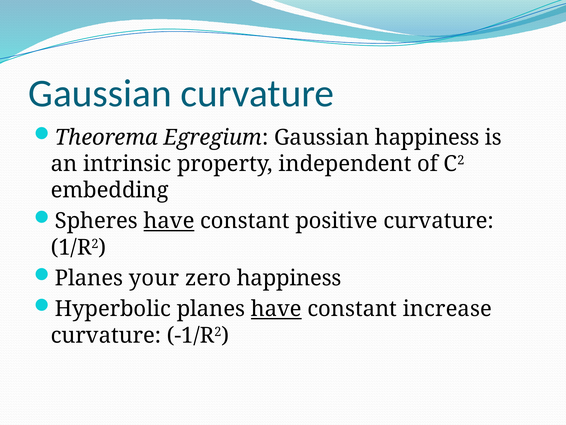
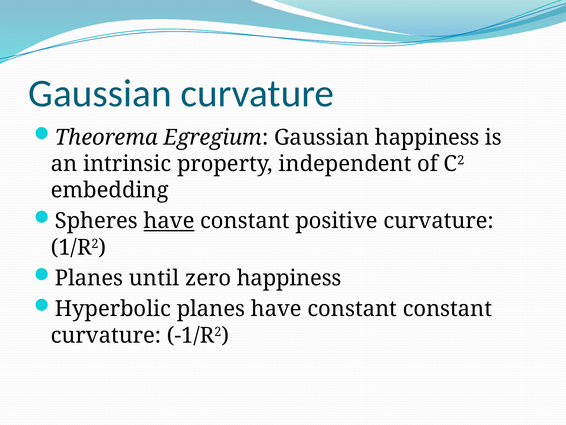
your: your -> until (154, 278)
have underline: present -> none (276, 309)
constant increase: increase -> constant (447, 309)
